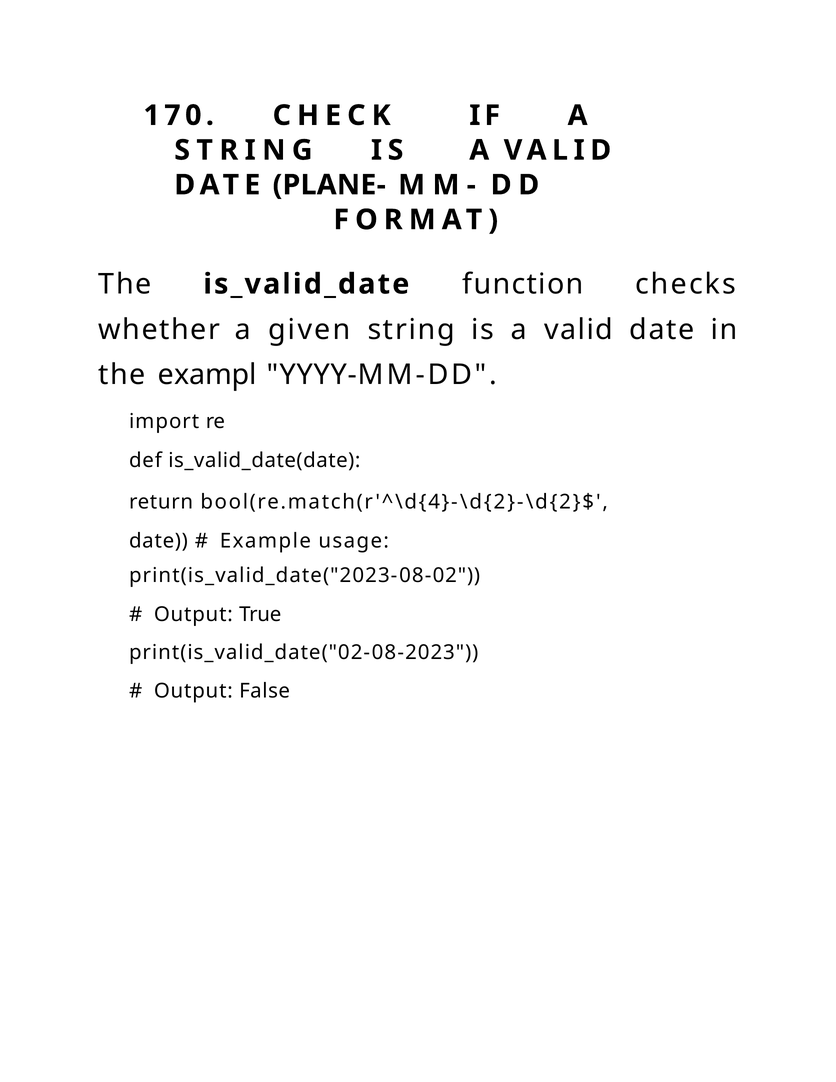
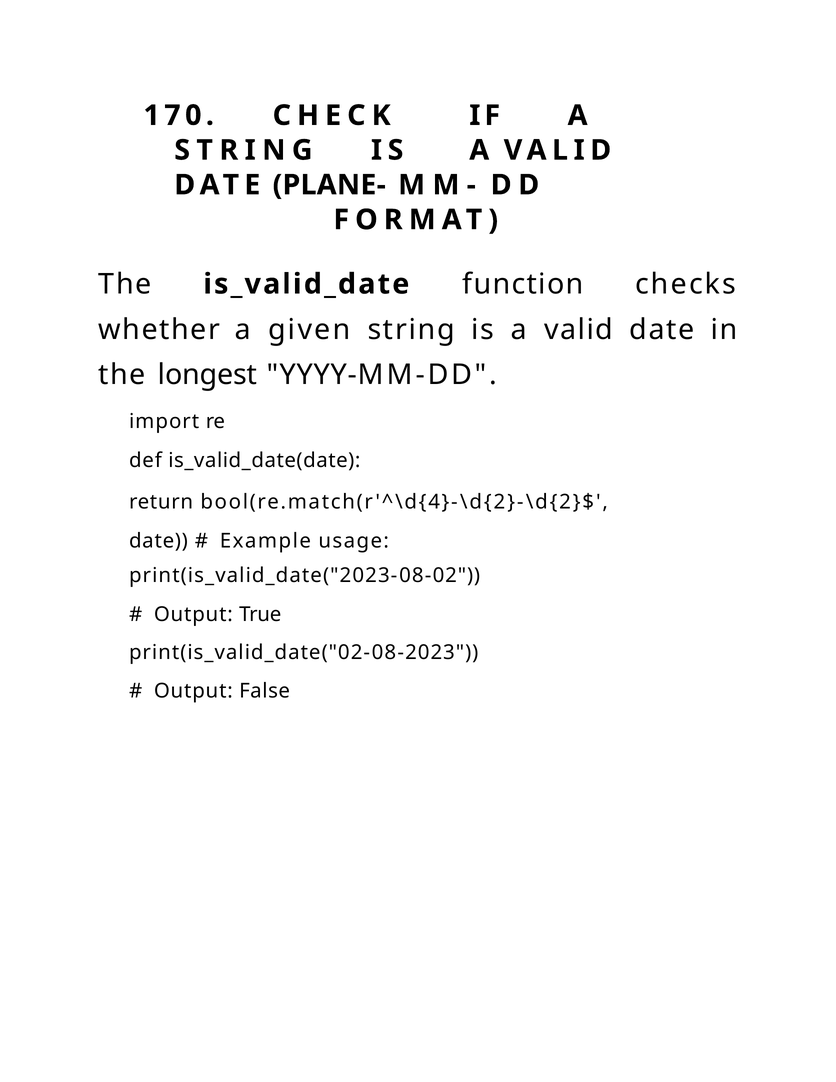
exampl: exampl -> longest (207, 375)
